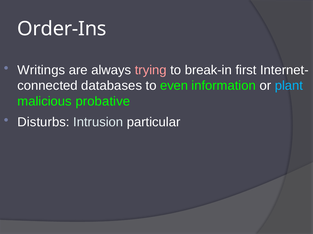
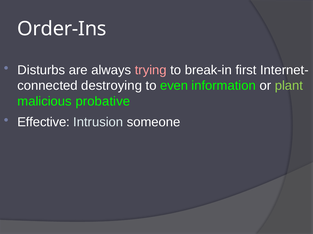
Writings: Writings -> Disturbs (41, 70)
databases: databases -> destroying (112, 86)
plant colour: light blue -> light green (289, 86)
Disturbs: Disturbs -> Effective (44, 122)
particular: particular -> someone (154, 122)
